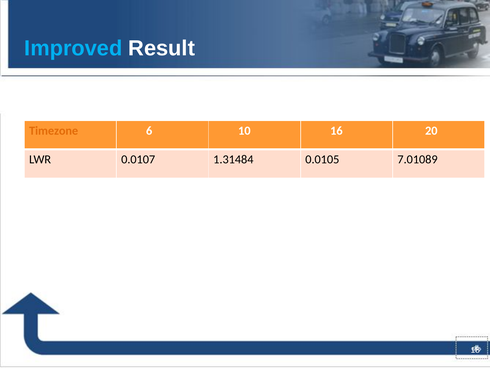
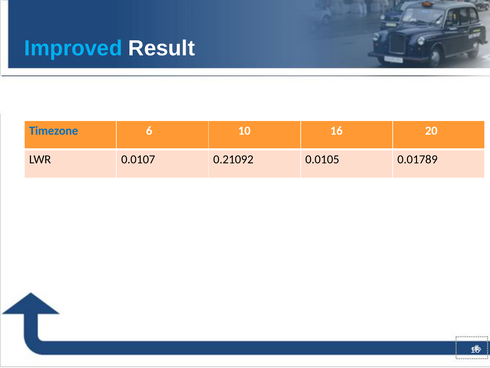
Timezone colour: orange -> blue (54, 131)
1.31484: 1.31484 -> 0.21092 (233, 159)
7.01089: 7.01089 -> 0.01789 (418, 159)
